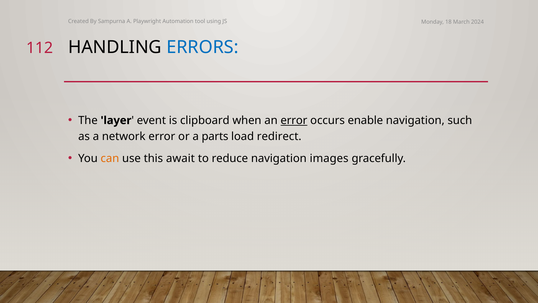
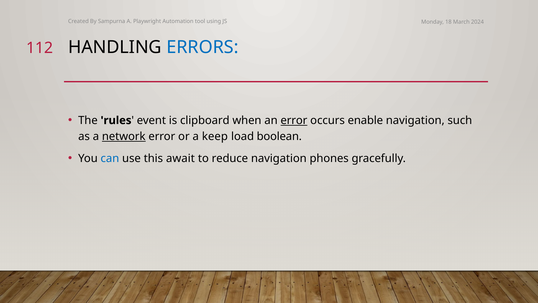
layer: layer -> rules (116, 120)
network underline: none -> present (124, 136)
parts: parts -> keep (215, 136)
redirect: redirect -> boolean (279, 136)
can colour: orange -> blue (110, 158)
images: images -> phones (329, 158)
